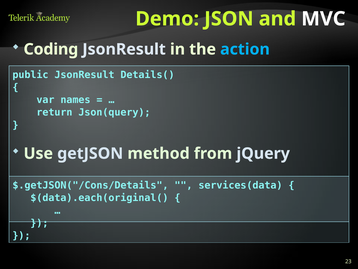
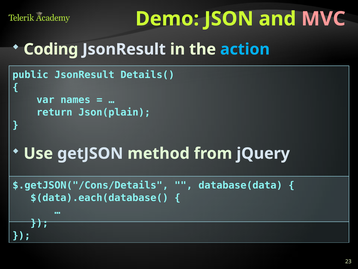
MVC colour: white -> pink (323, 19)
Json(query: Json(query -> Json(plain (114, 112)
services(data: services(data -> database(data (240, 185)
$(data).each(original(: $(data).each(original( -> $(data).each(database( (99, 198)
